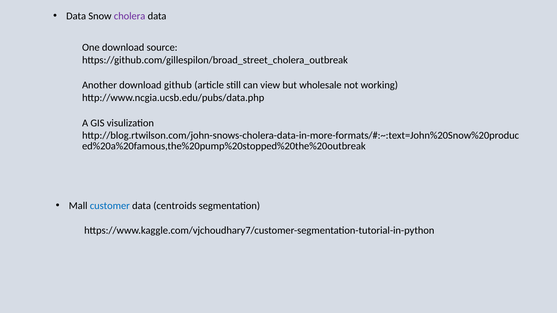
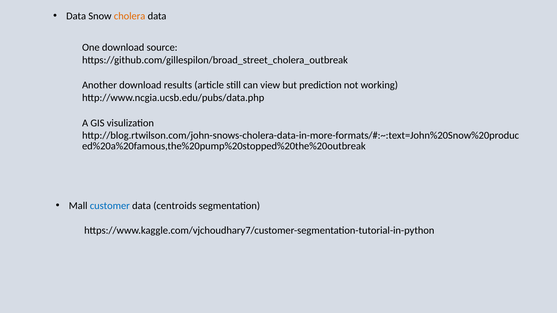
cholera colour: purple -> orange (130, 16)
github: github -> results (178, 85)
wholesale: wholesale -> prediction (320, 85)
